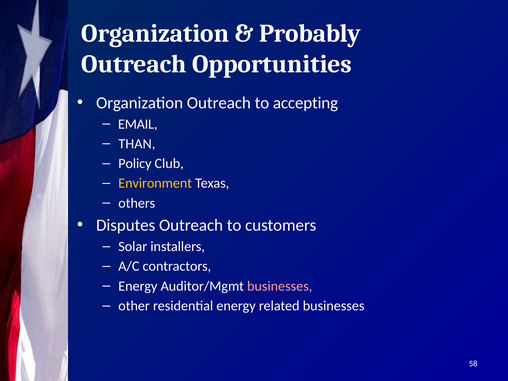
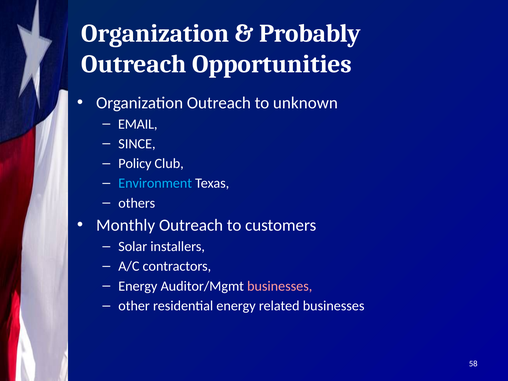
accepting: accepting -> unknown (305, 103)
THAN: THAN -> SINCE (137, 144)
Environment colour: yellow -> light blue (155, 183)
Disputes: Disputes -> Monthly (126, 225)
